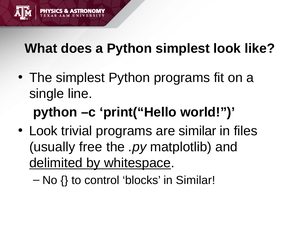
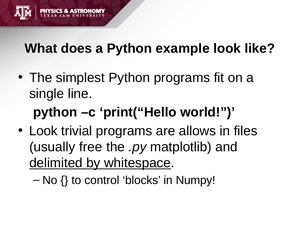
Python simplest: simplest -> example (183, 49)
are similar: similar -> allows (197, 131)
in Similar: Similar -> Numpy (196, 180)
